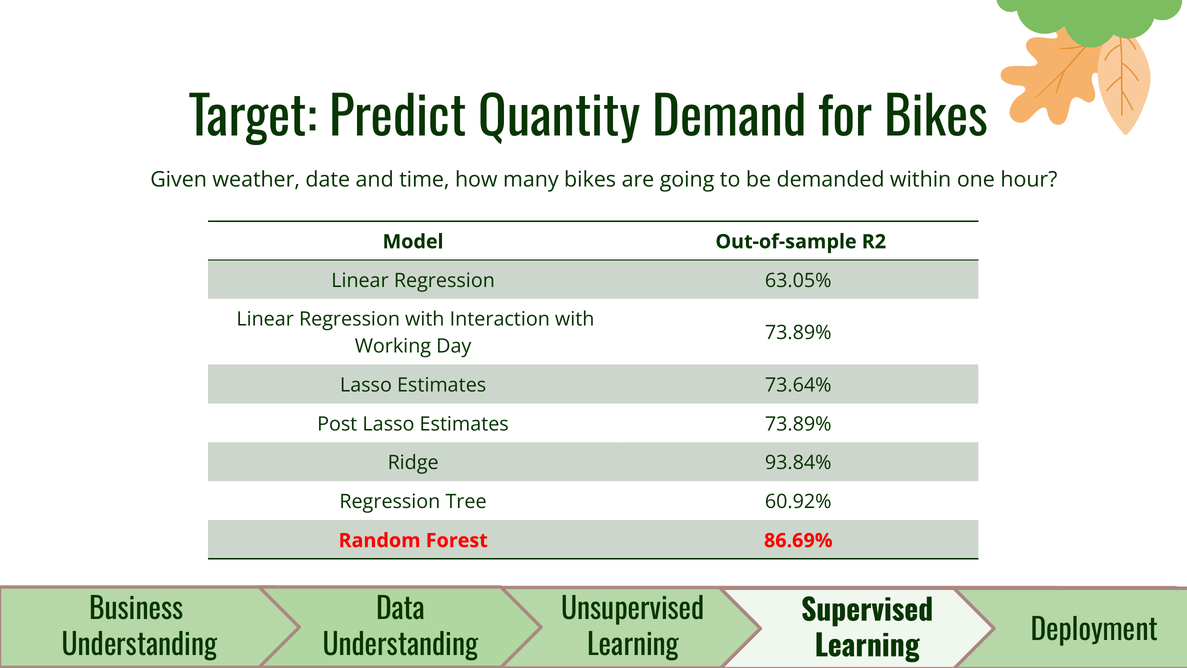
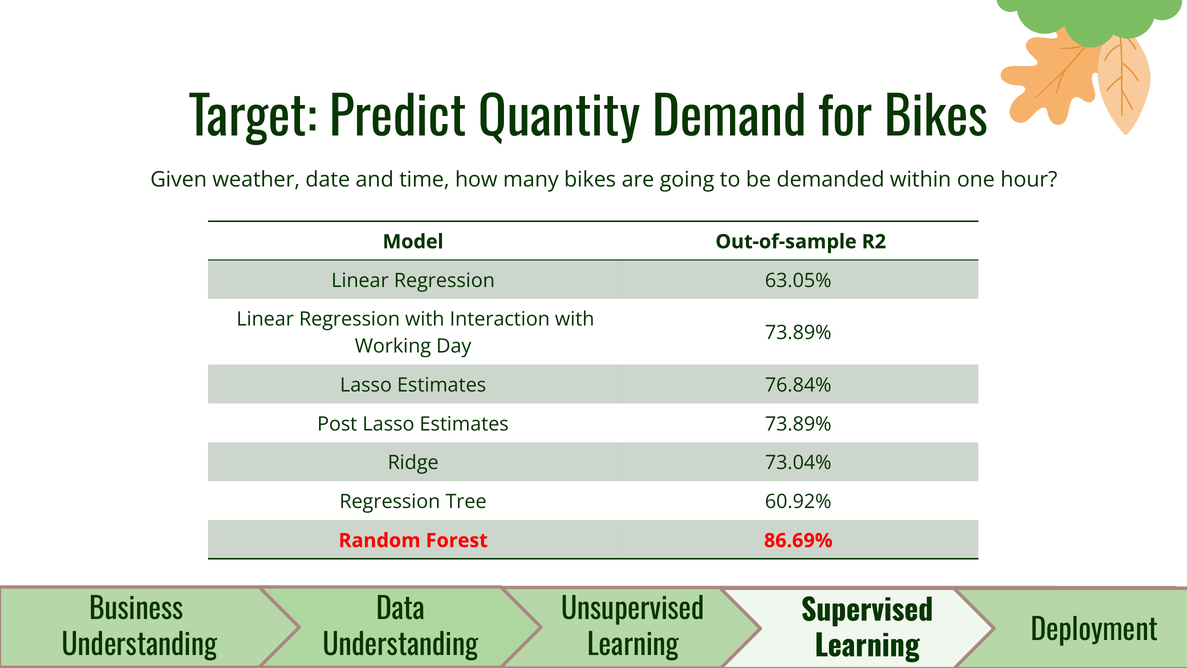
73.64%: 73.64% -> 76.84% (798, 385)
93.84%: 93.84% -> 73.04% (798, 463)
